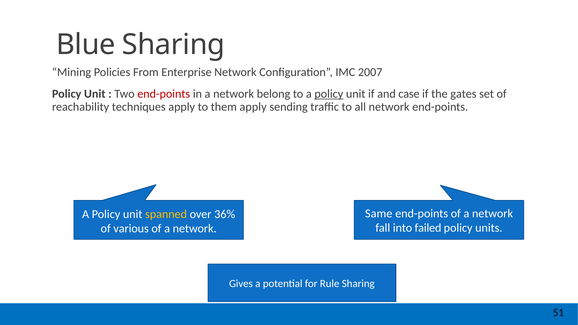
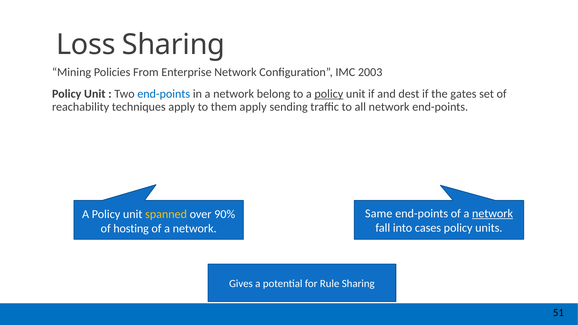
Blue: Blue -> Loss (86, 45)
2007: 2007 -> 2003 (370, 72)
end-points colour: red -> blue (164, 94)
case: case -> dest (409, 94)
network underline: none -> present (493, 214)
36%: 36% -> 90% (225, 214)
failed: failed -> cases (428, 228)
various: various -> hosting (131, 229)
